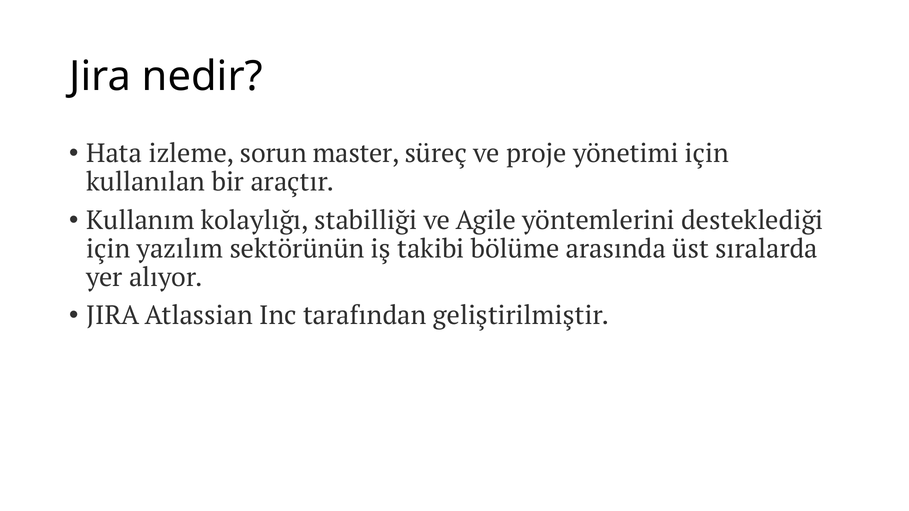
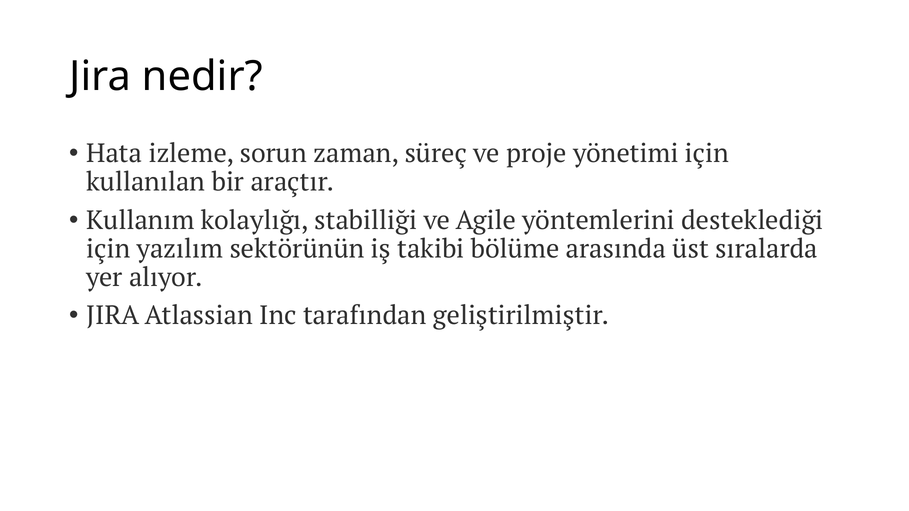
master: master -> zaman (356, 154)
